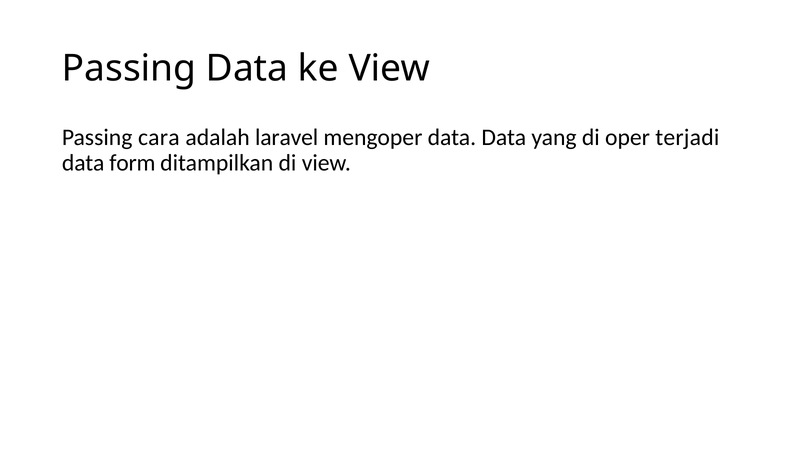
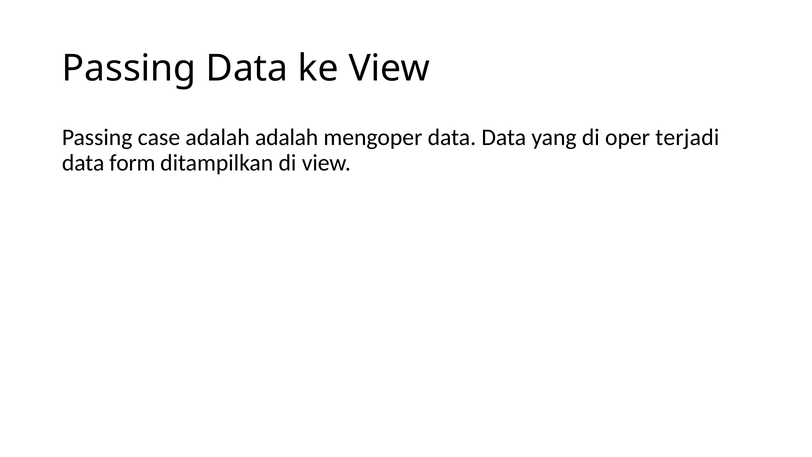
cara: cara -> case (159, 137)
adalah laravel: laravel -> adalah (287, 137)
